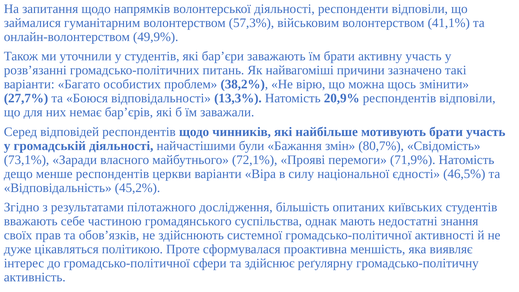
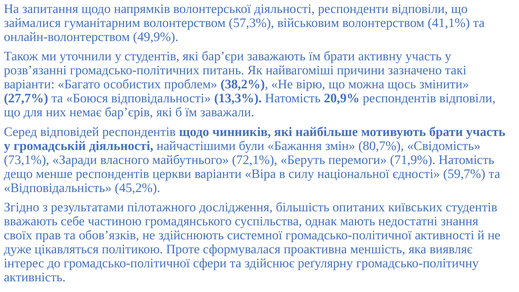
Прояві: Прояві -> Беруть (303, 160)
46,5%: 46,5% -> 59,7% (464, 174)
